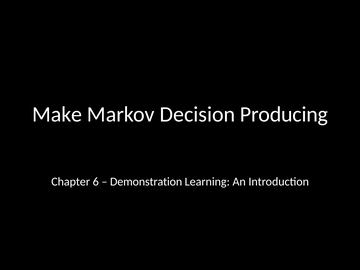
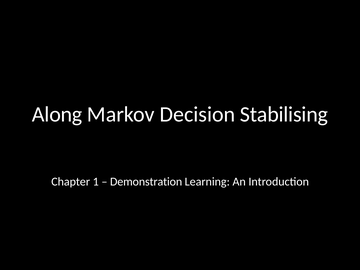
Make: Make -> Along (57, 114)
Producing: Producing -> Stabilising (284, 114)
6: 6 -> 1 (96, 182)
